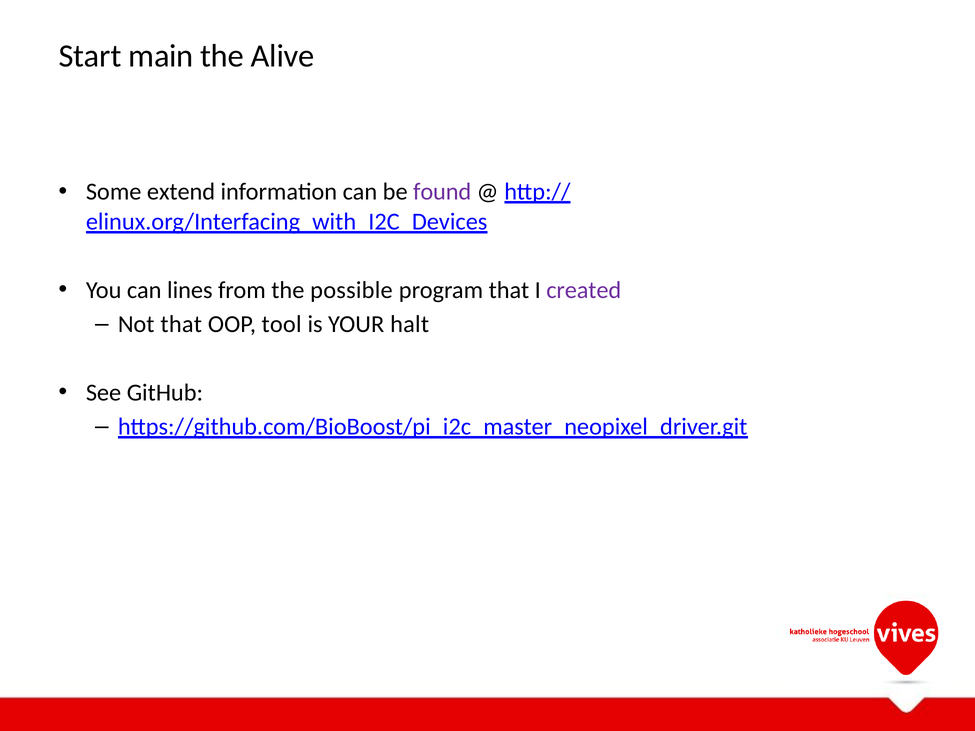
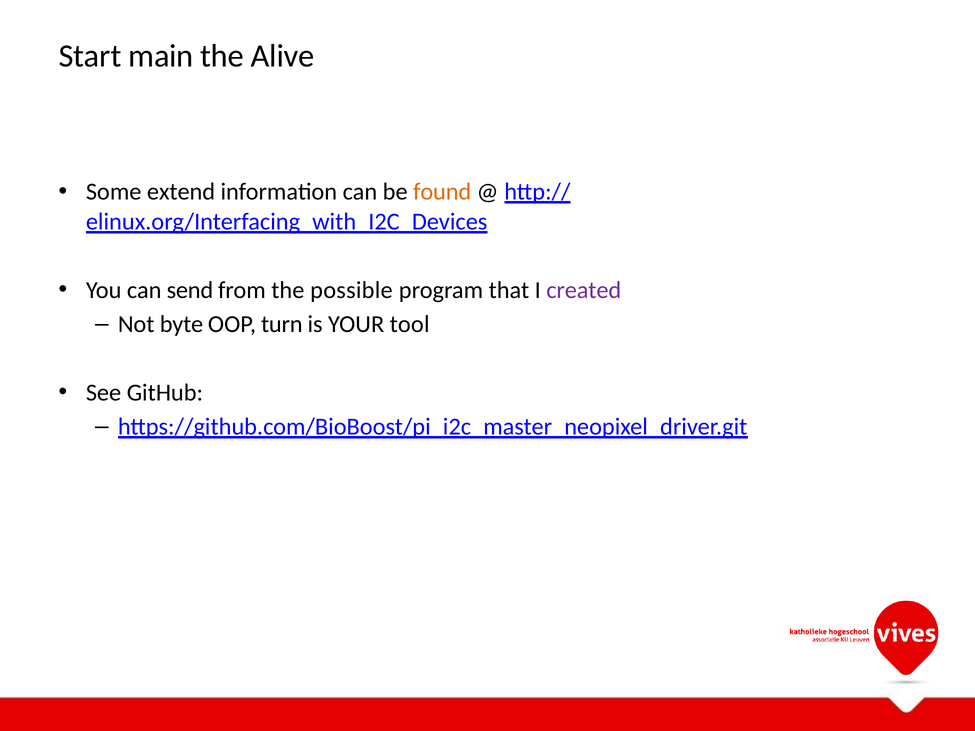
found colour: purple -> orange (442, 192)
lines: lines -> send (190, 290)
Not that: that -> byte (181, 324)
tool: tool -> turn (282, 324)
halt: halt -> tool (410, 324)
